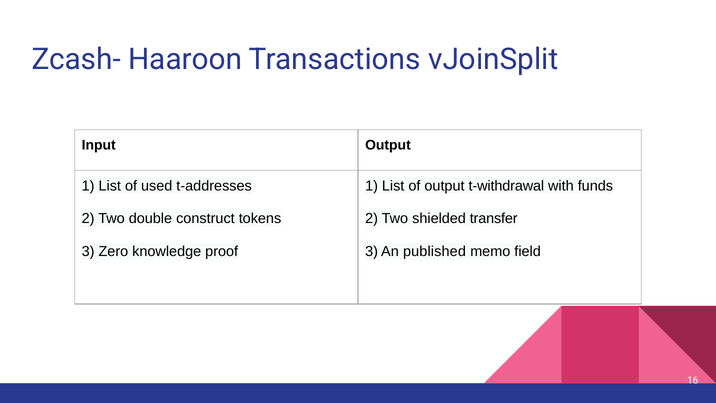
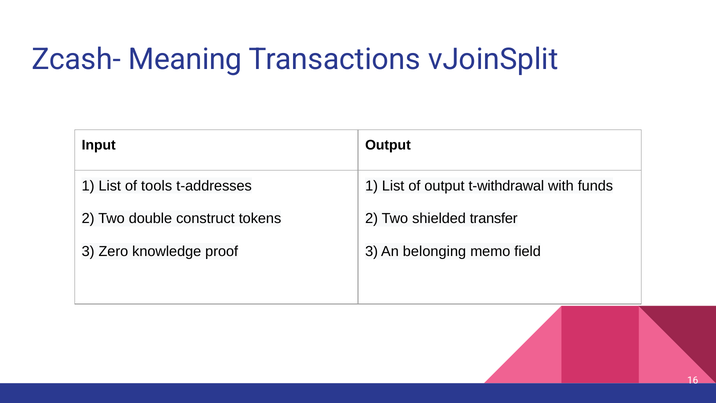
Haaroon: Haaroon -> Meaning (185, 59)
used: used -> tools (157, 186)
published: published -> belonging (435, 251)
